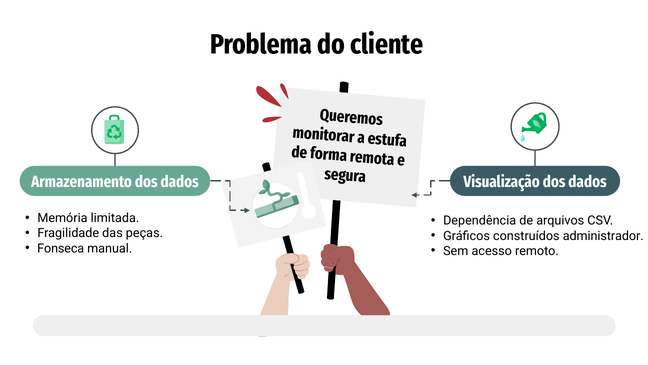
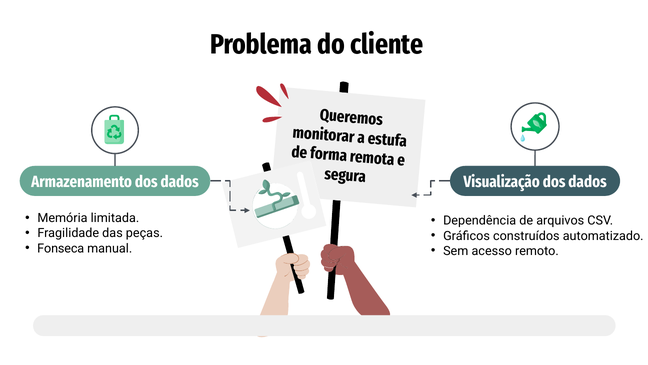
administrador: administrador -> automatizado (603, 236)
